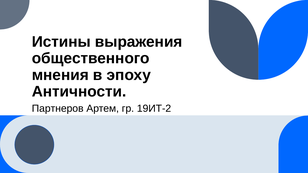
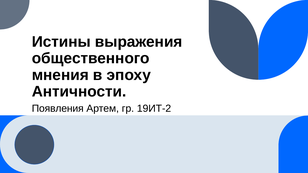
Партнеров: Партнеров -> Появления (58, 109)
